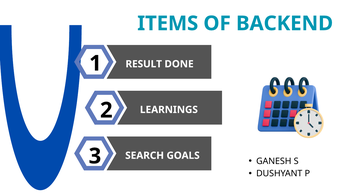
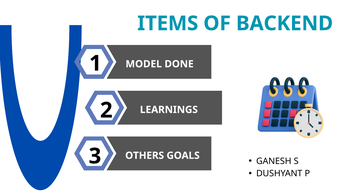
RESULT: RESULT -> MODEL (144, 64)
SEARCH: SEARCH -> OTHERS (145, 155)
